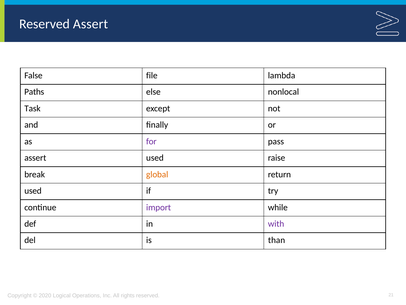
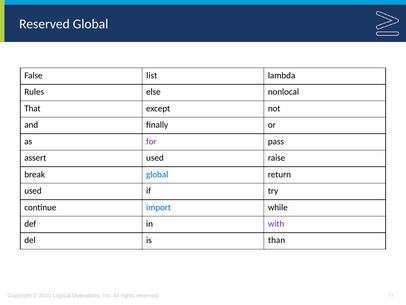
Reserved Assert: Assert -> Global (91, 24)
file: file -> list (152, 75)
Paths: Paths -> Rules (34, 92)
Task: Task -> That (32, 108)
global colour: orange -> blue (157, 174)
import colour: purple -> blue (159, 207)
